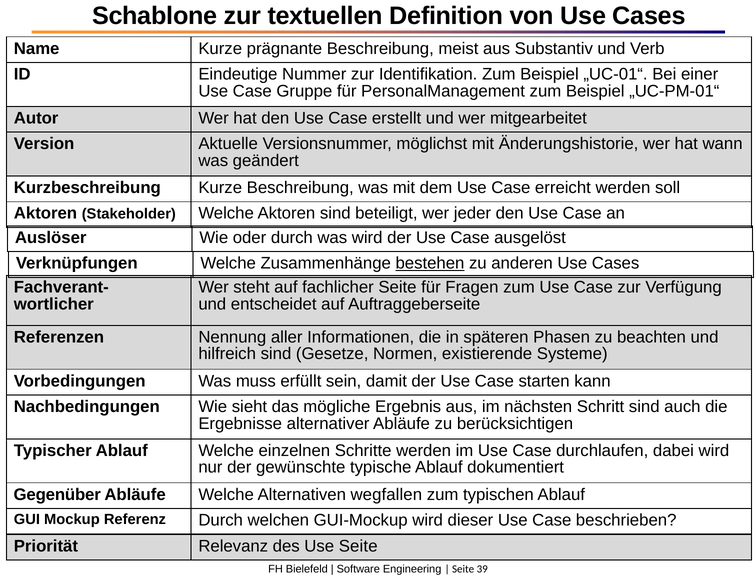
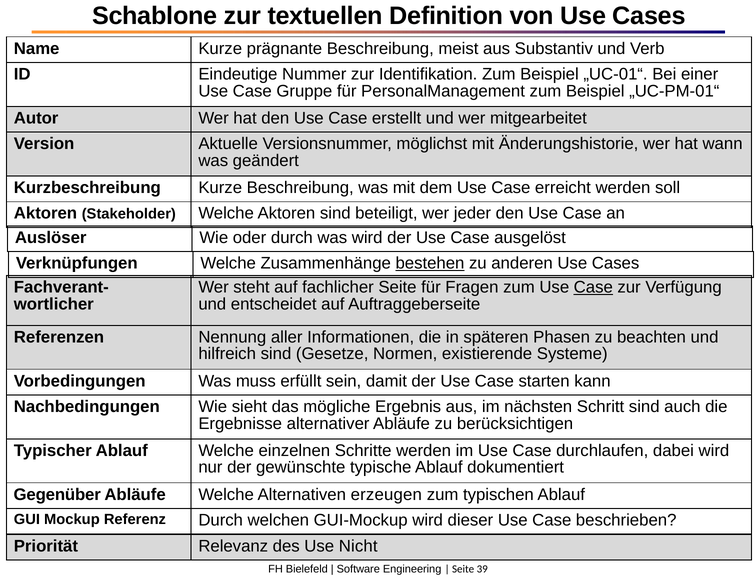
Case underline: none -> present (593, 287)
wegfallen: wegfallen -> erzeugen (386, 494)
Use Seite: Seite -> Nicht (358, 546)
